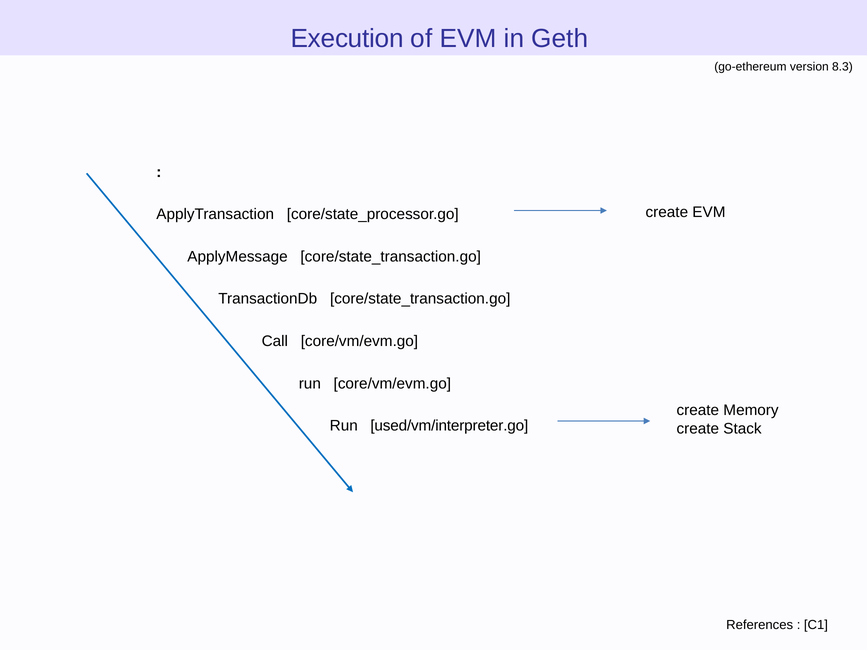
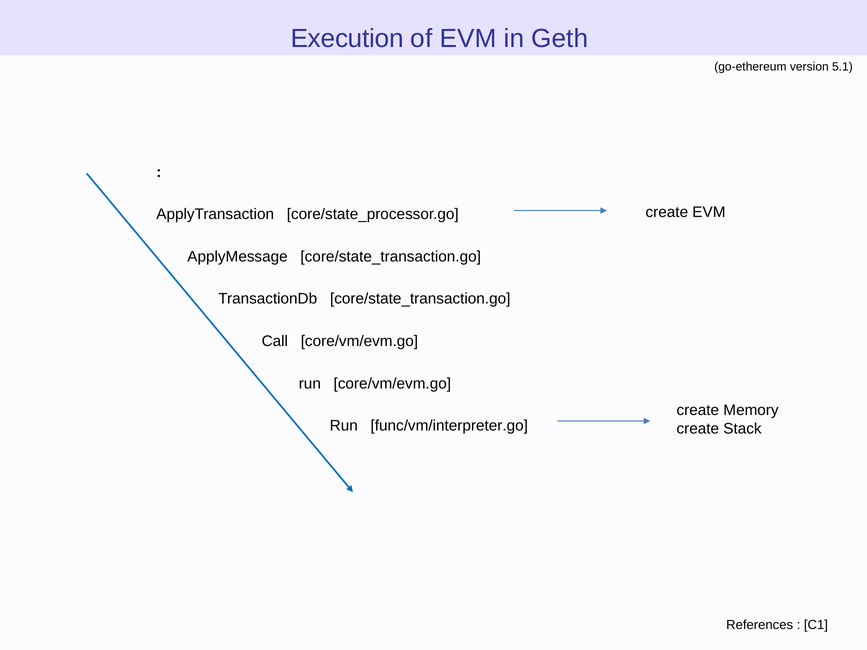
8.3: 8.3 -> 5.1 (842, 67)
used/vm/interpreter.go: used/vm/interpreter.go -> func/vm/interpreter.go (449, 426)
